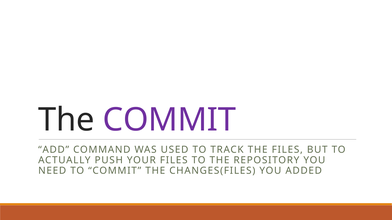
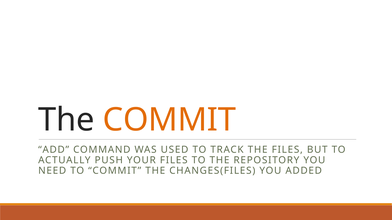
COMMIT colour: purple -> orange (169, 120)
